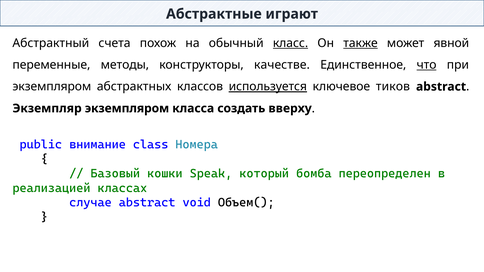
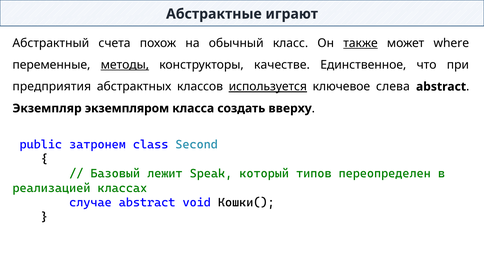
класс underline: present -> none (291, 43)
явной: явной -> where (451, 43)
методы underline: none -> present (125, 65)
что underline: present -> none (427, 65)
экземпляром: экземпляром -> предприятия (52, 87)
тиков: тиков -> слева (393, 87)
внимание: внимание -> затронем (98, 145)
Номера: Номера -> Second (197, 145)
кошки: кошки -> лежит (165, 174)
бомба: бомба -> типов (314, 174)
Объем(: Объем( -> Кошки( (246, 203)
